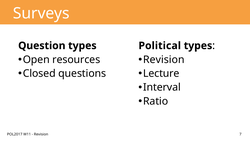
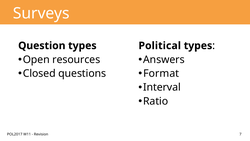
Revision: Revision -> Answers (164, 59)
Lecture: Lecture -> Format (161, 73)
